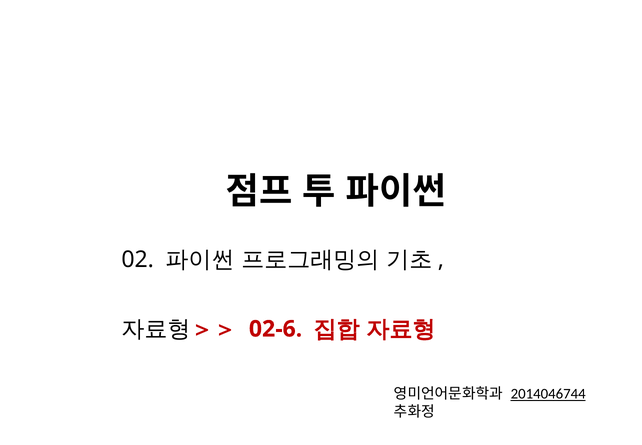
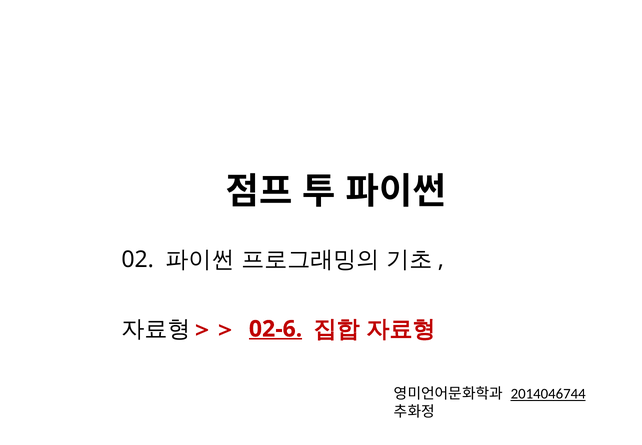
02-6 underline: none -> present (276, 329)
